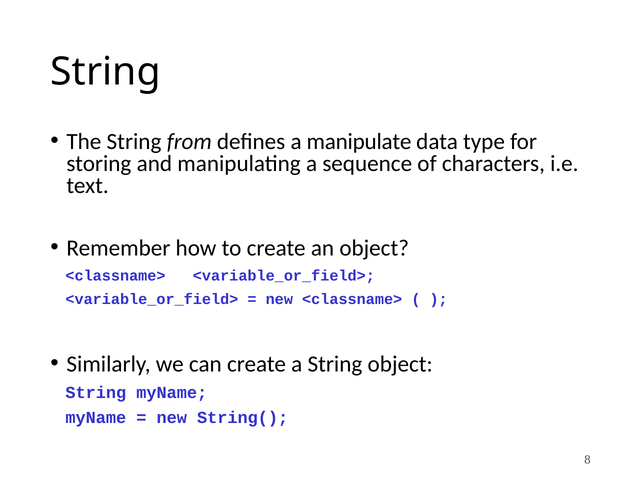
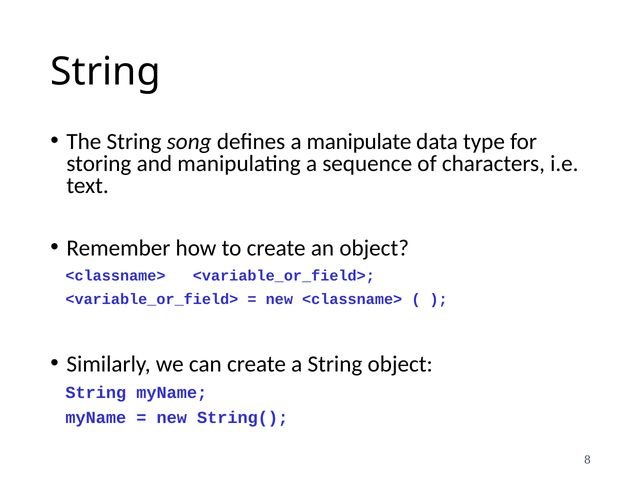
from: from -> song (189, 141)
